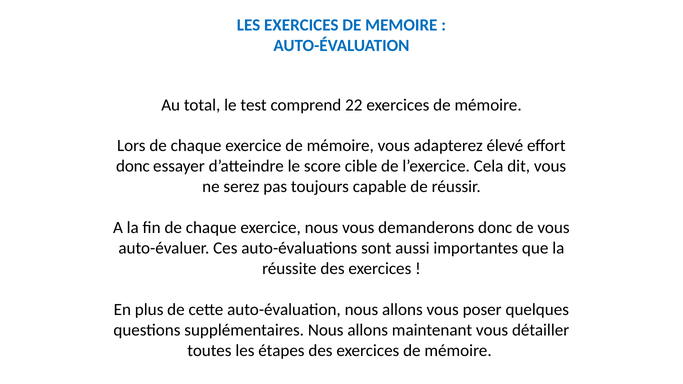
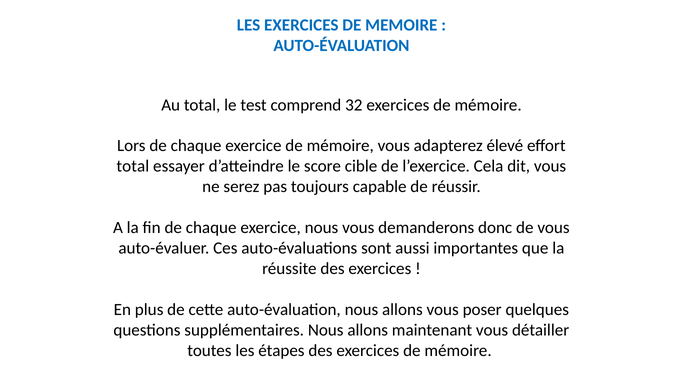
22: 22 -> 32 (354, 105)
donc: donc -> total (133, 166)
